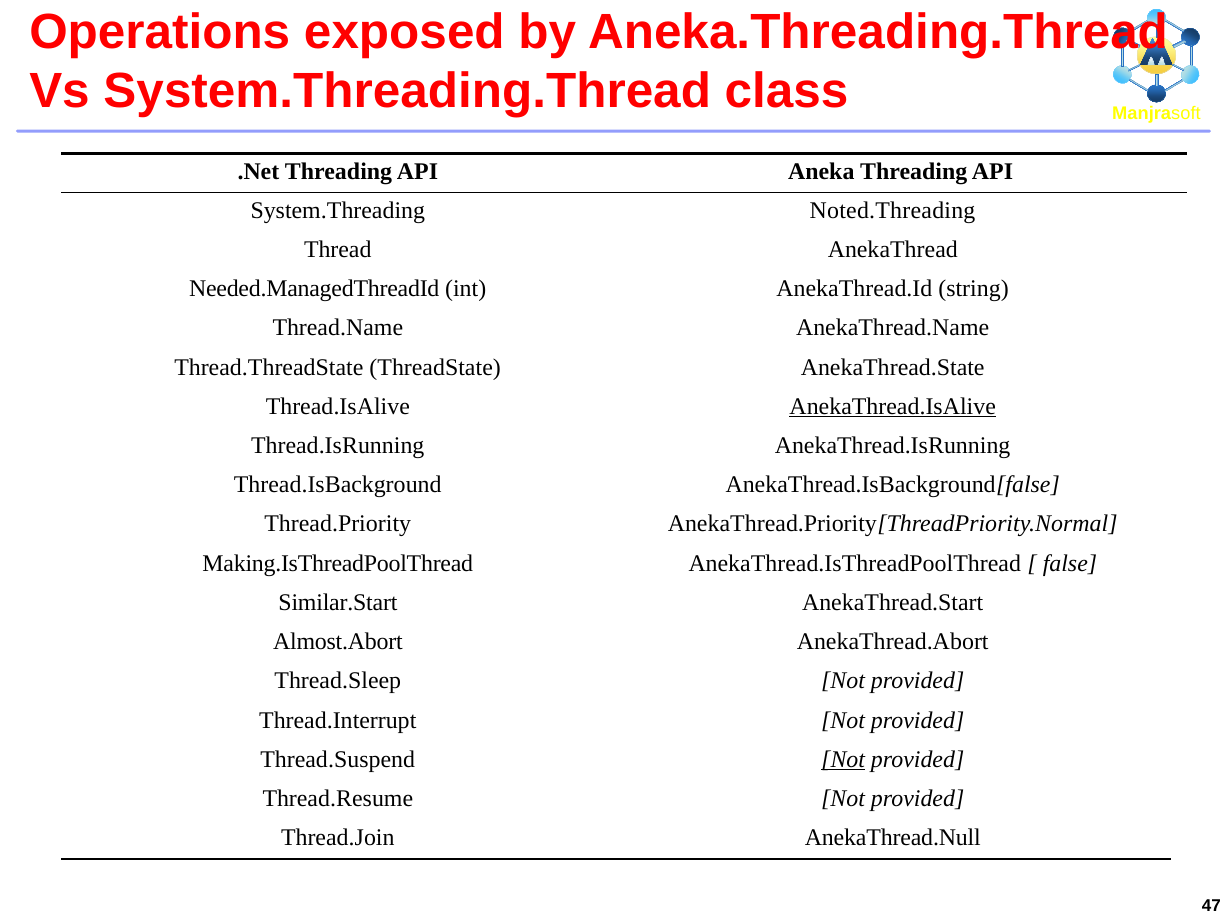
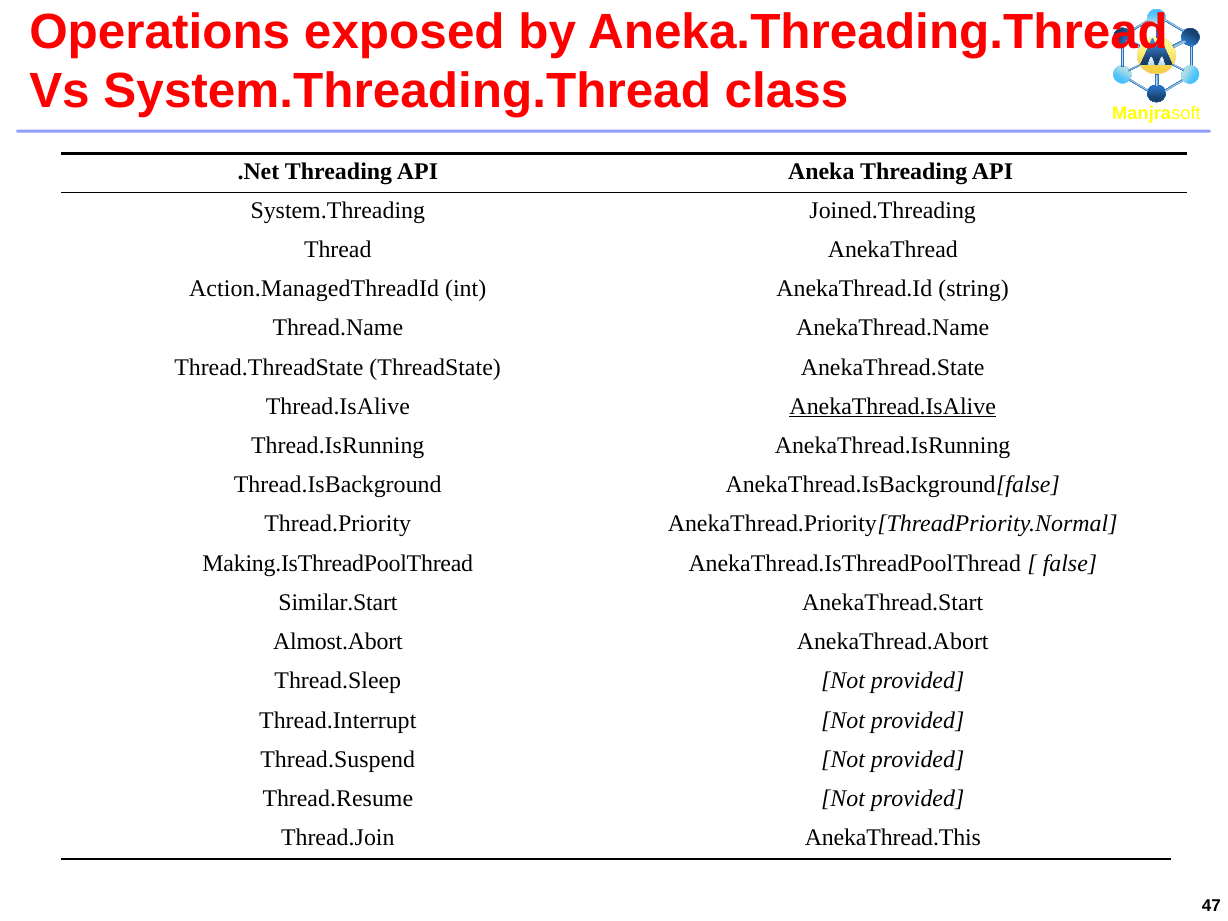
Noted.Threading: Noted.Threading -> Joined.Threading (893, 210)
Needed.ManagedThreadId: Needed.ManagedThreadId -> Action.ManagedThreadId (314, 289)
Not underline: present -> none (843, 759)
AnekaThread.Null: AnekaThread.Null -> AnekaThread.This (893, 838)
